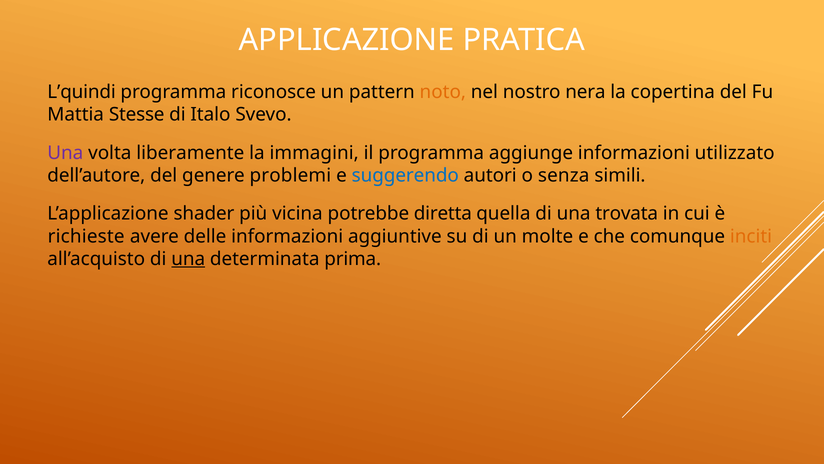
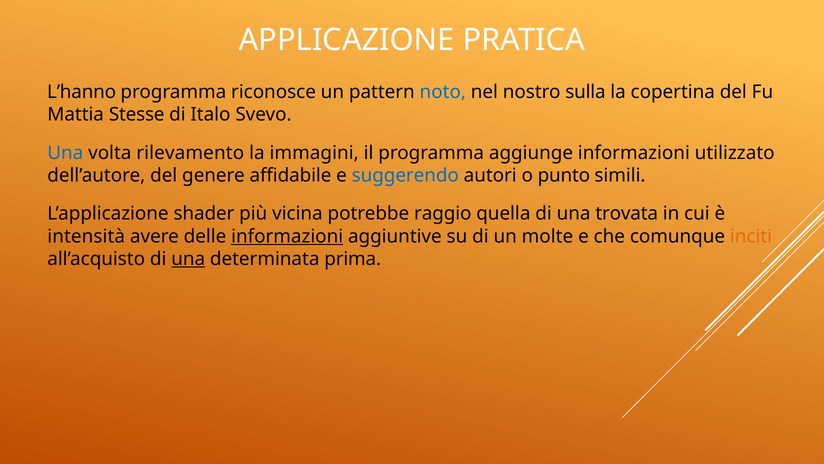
L’quindi: L’quindi -> L’hanno (82, 92)
noto colour: orange -> blue (443, 92)
nera: nera -> sulla (585, 92)
Una colour: purple -> blue (65, 153)
liberamente: liberamente -> rilevamento (190, 153)
problemi: problemi -> affidabile (290, 175)
senza: senza -> punto (564, 175)
diretta: diretta -> raggio (443, 213)
richieste: richieste -> intensità (86, 236)
informazioni underline: none -> present (287, 236)
